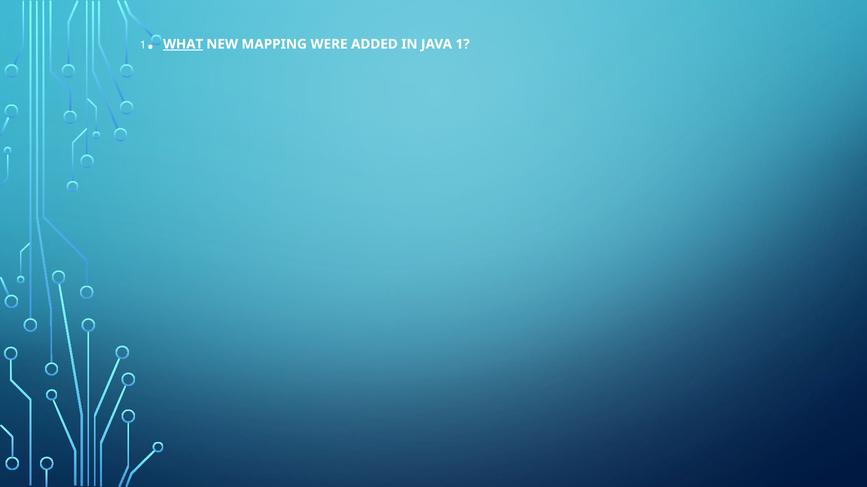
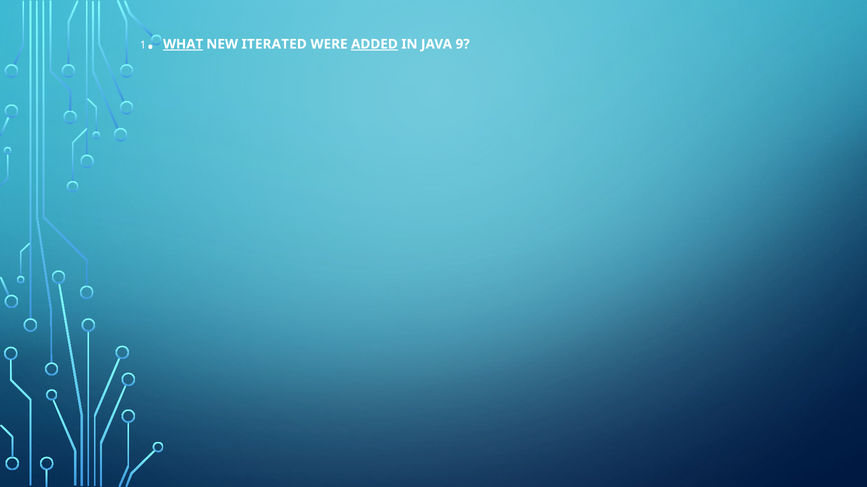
MAPPING: MAPPING -> ITERATED (274, 44)
ADDED underline: none -> present (374, 44)
JAVA 1: 1 -> 9 (463, 44)
